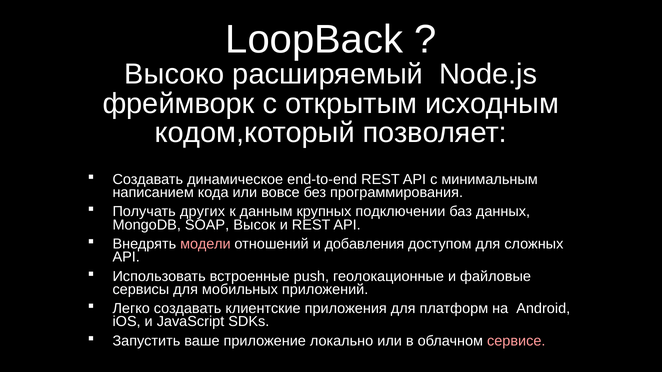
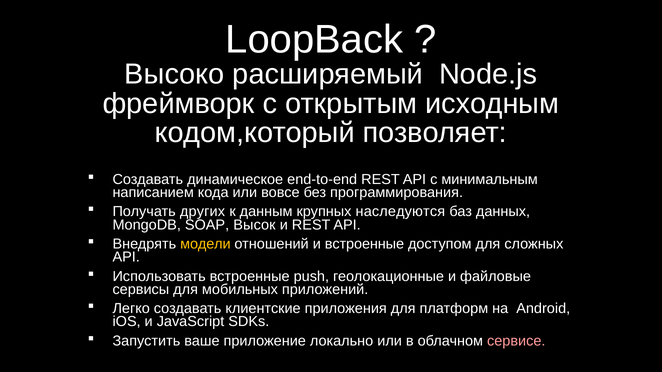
подключении: подключении -> наследуются (400, 212)
модели colour: pink -> yellow (205, 244)
и добавления: добавления -> встроенные (364, 244)
